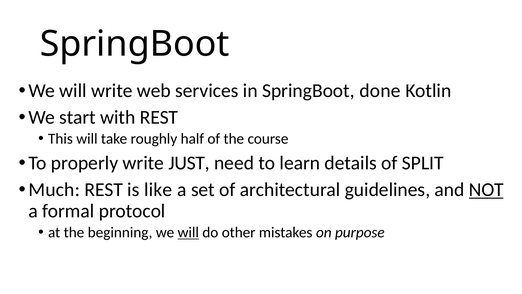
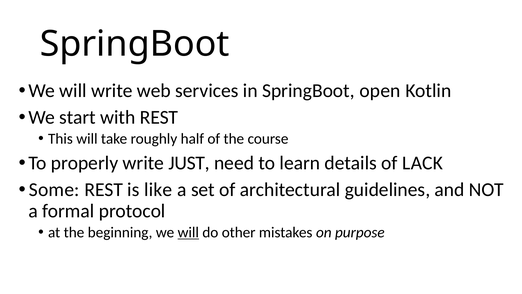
done: done -> open (380, 91)
SPLIT: SPLIT -> LACK (423, 163)
Much: Much -> Some (54, 189)
NOT underline: present -> none (486, 189)
